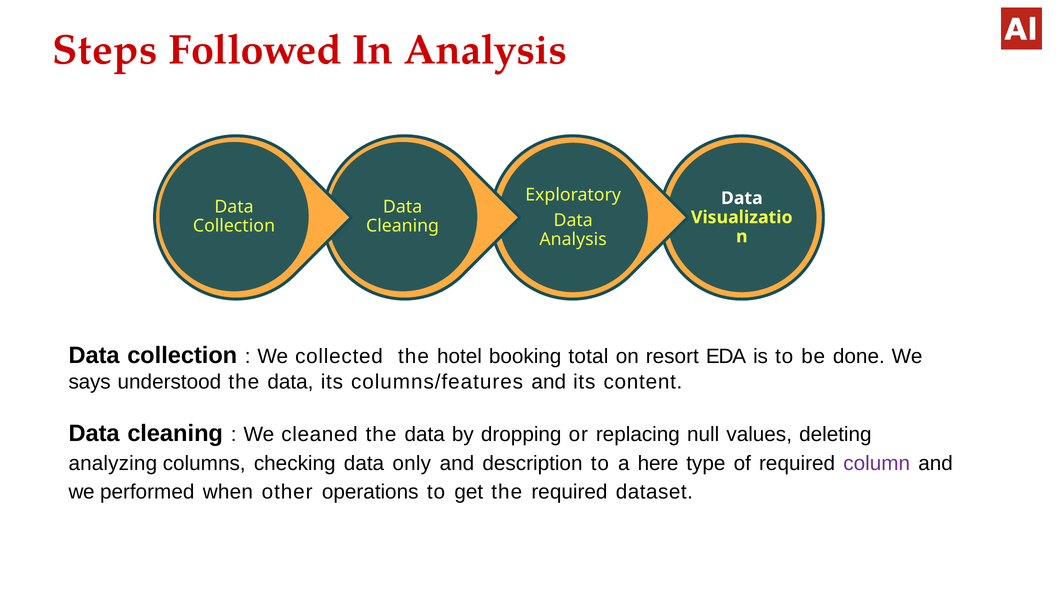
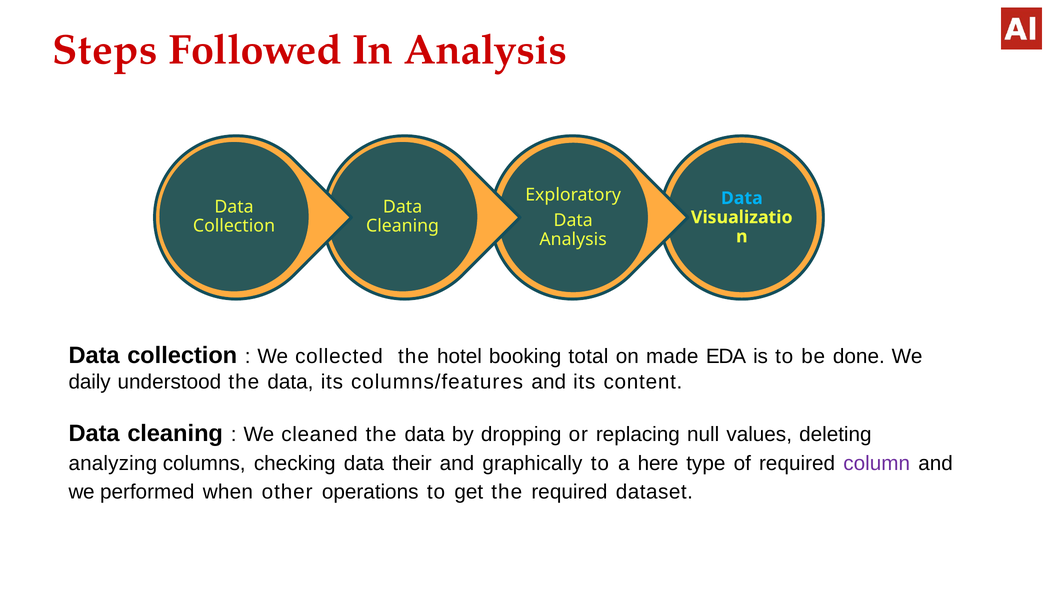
Data colour: white -> light blue (742, 198)
resort: resort -> made (672, 356)
says: says -> daily (90, 381)
only: only -> their (412, 463)
description: description -> graphically (532, 463)
